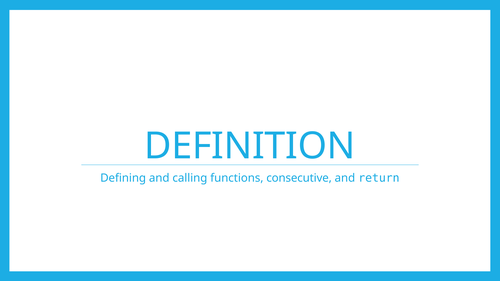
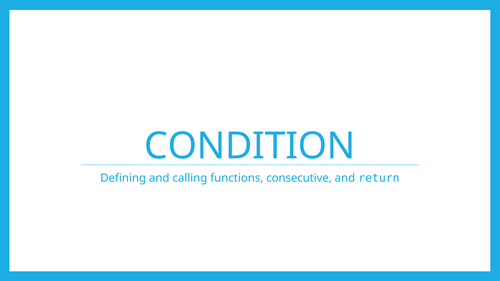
DEFINITION: DEFINITION -> CONDITION (250, 146)
